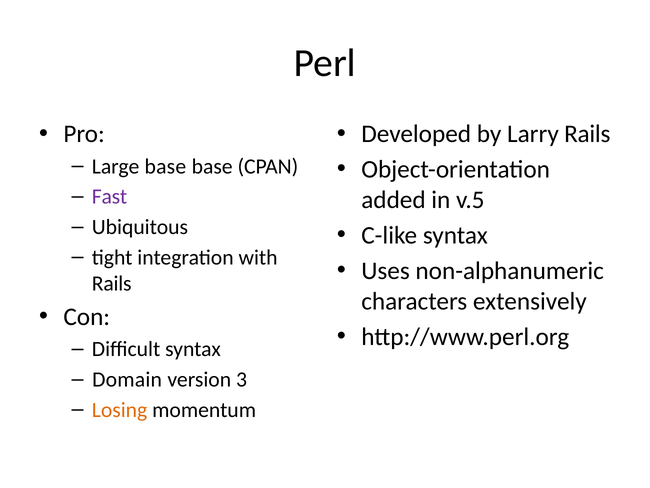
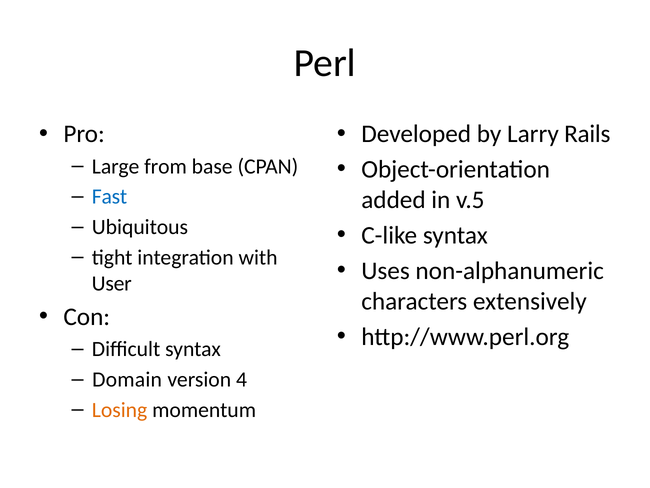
Large base: base -> from (166, 166)
Fast colour: purple -> blue (110, 197)
Rails: Rails -> User (112, 283)
3: 3 -> 4 (242, 379)
